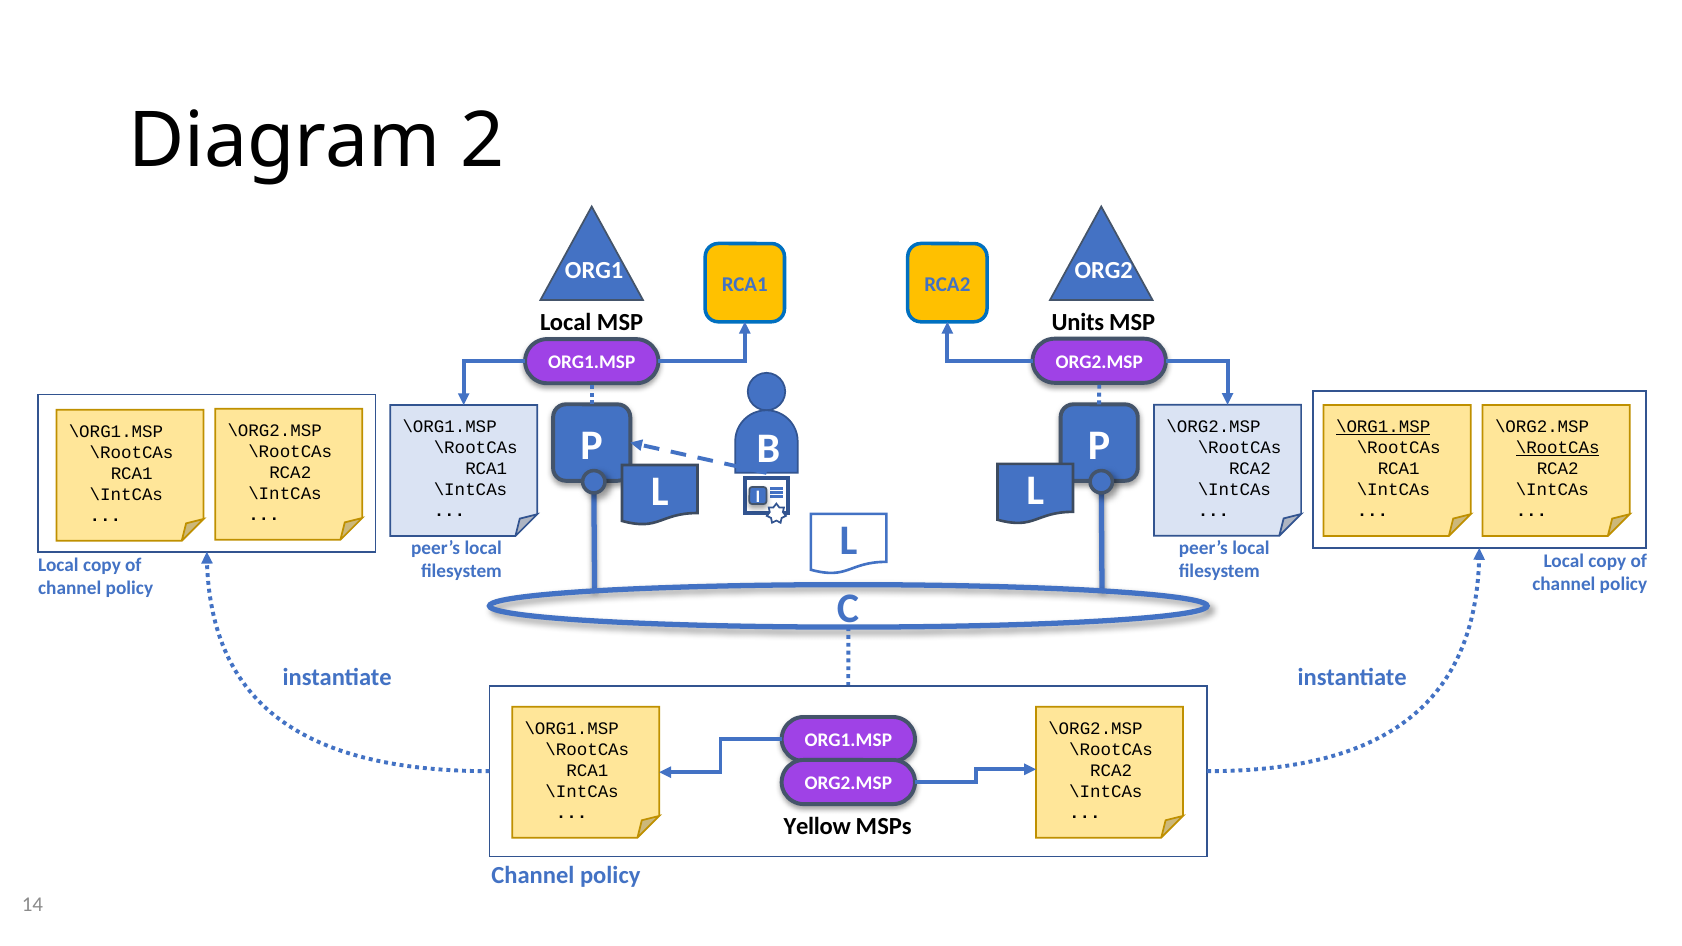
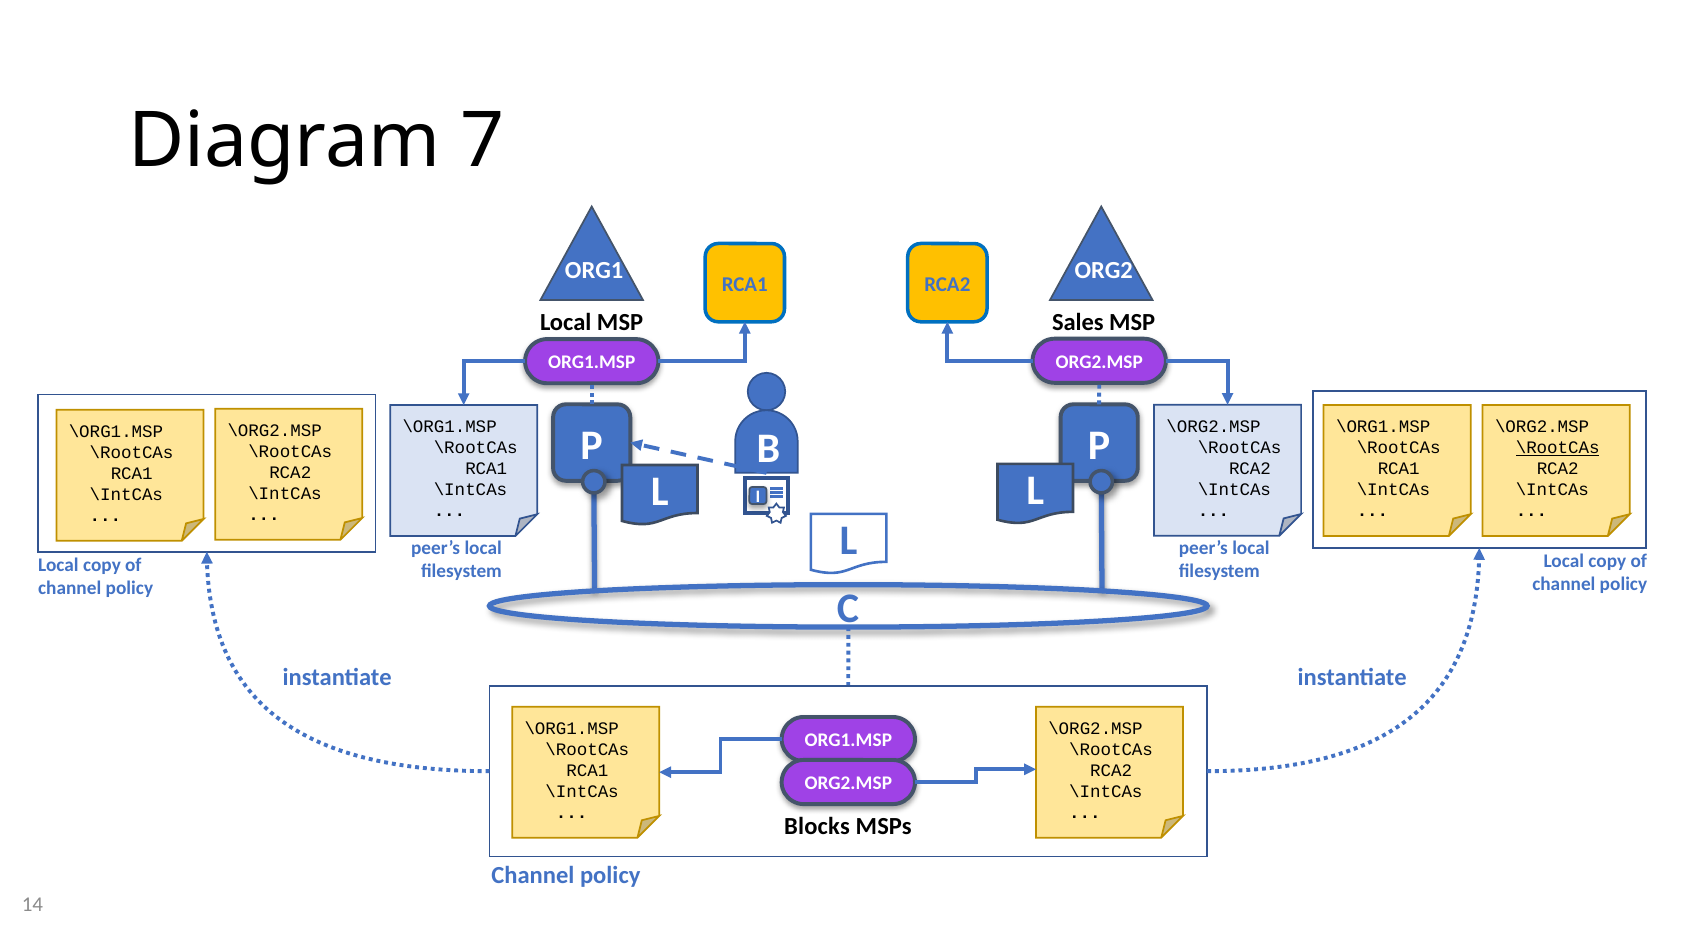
2: 2 -> 7 (482, 141)
Units: Units -> Sales (1078, 322)
\ORG1.MSP underline: present -> none (1383, 427)
Yellow: Yellow -> Blocks (817, 827)
